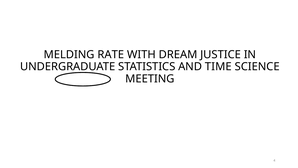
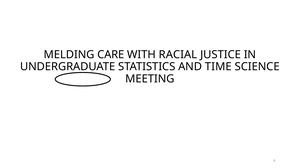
RATE: RATE -> CARE (111, 54)
DREAM: DREAM -> RACIAL (178, 54)
